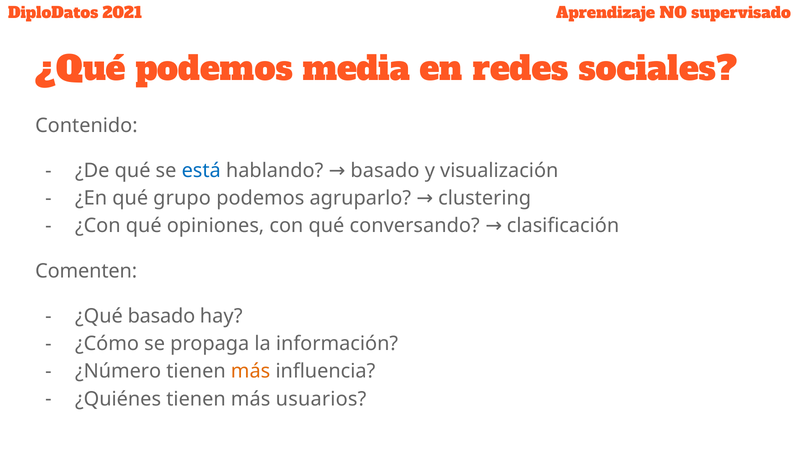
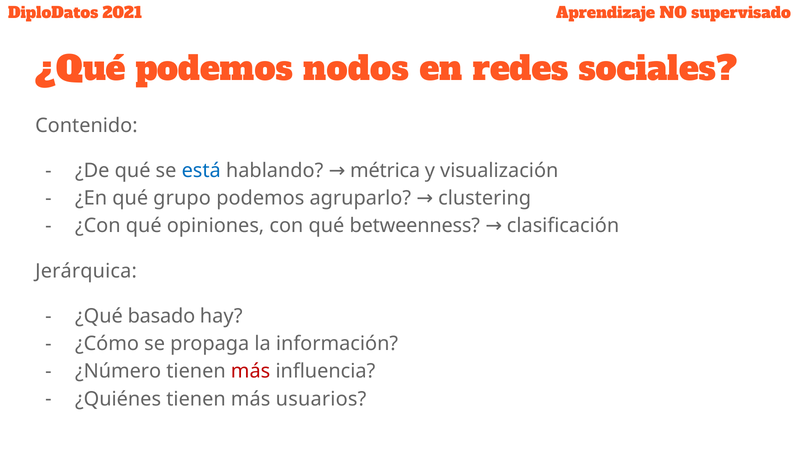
media: media -> nodos (356, 69)
hablando basado: basado -> métrica (385, 171)
conversando: conversando -> betweenness (415, 226)
Comenten: Comenten -> Jerárquica (86, 271)
más colour: orange -> red (251, 371)
